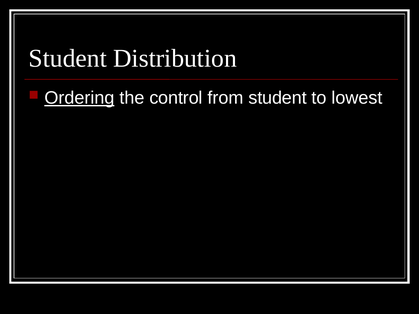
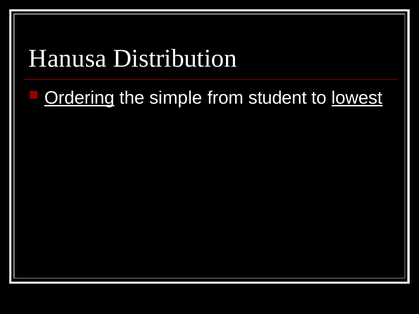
Student: Student -> Hanusa (68, 59)
control: control -> simple (176, 98)
lowest underline: none -> present (357, 98)
